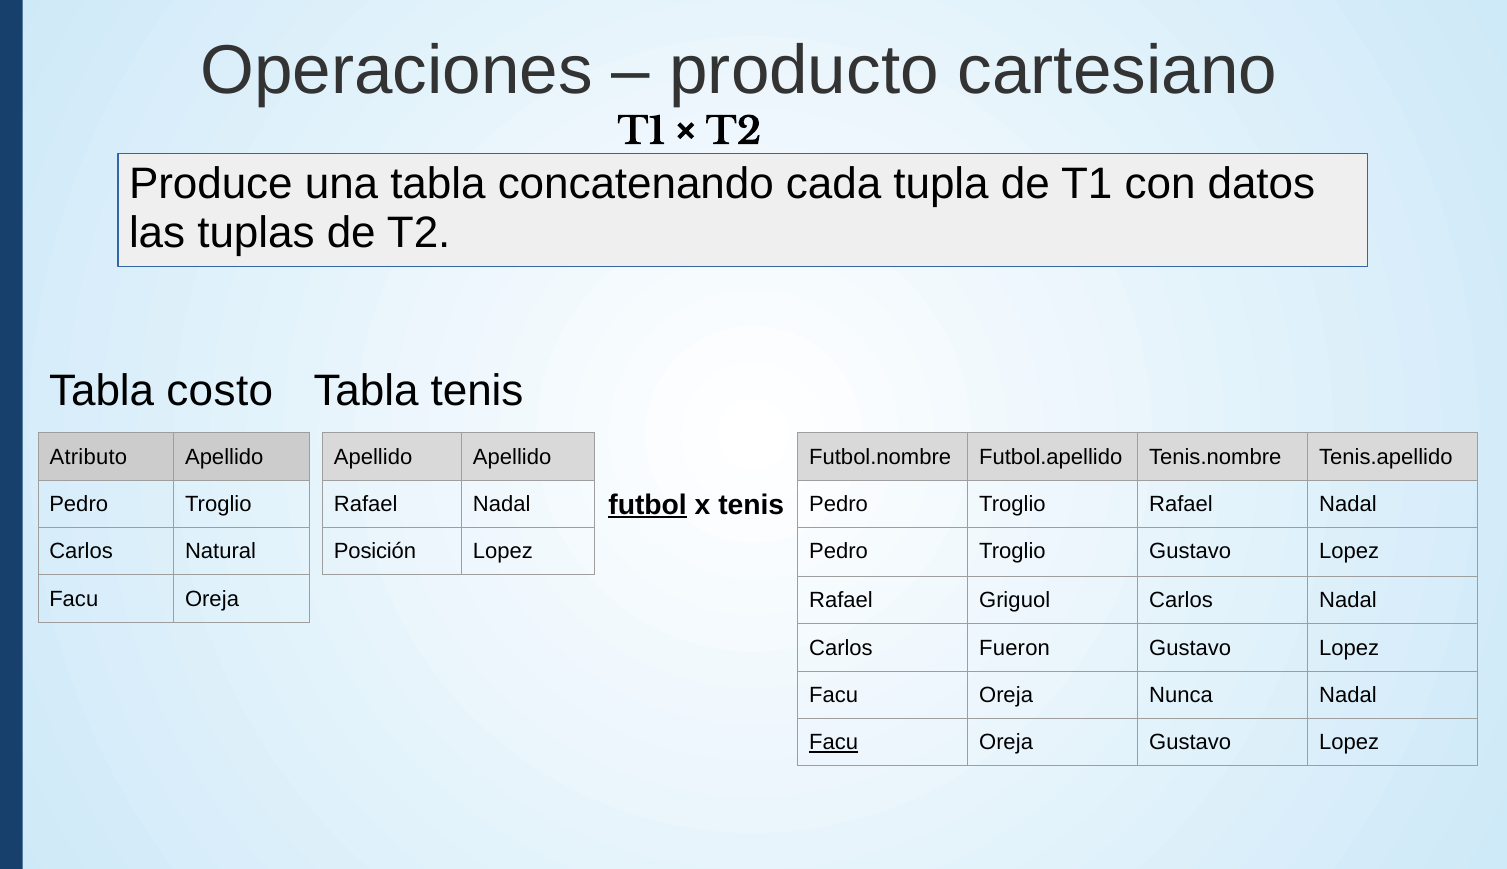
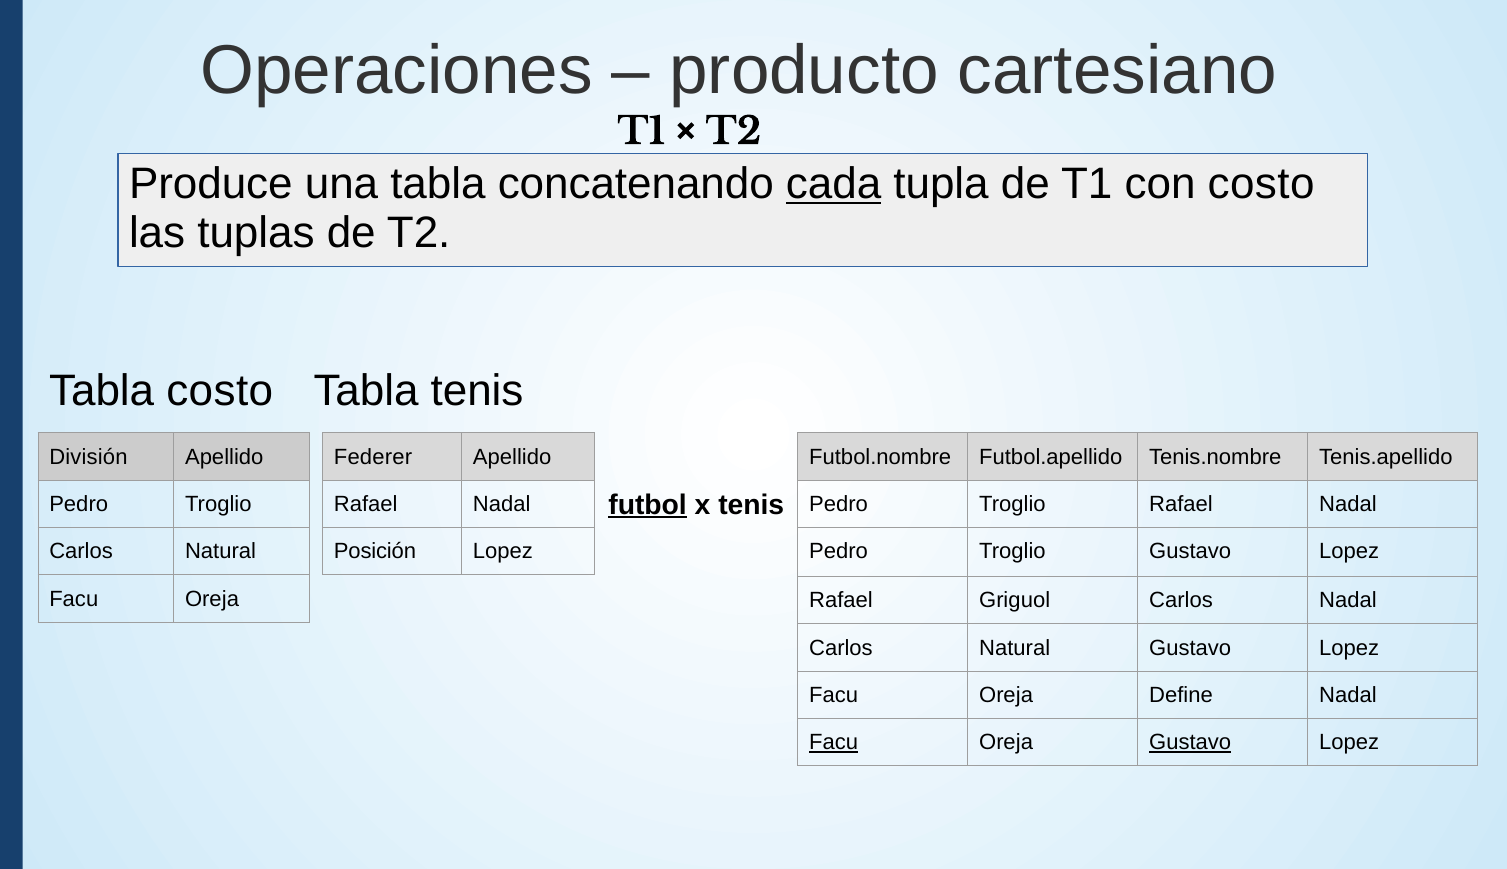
cada underline: none -> present (834, 184)
con datos: datos -> costo (1261, 184)
Atributo: Atributo -> División (88, 457)
Apellido: Apellido -> Federer (373, 457)
Fueron: Fueron -> Natural (1015, 648)
Nunca: Nunca -> Define (1181, 695)
Gustavo underline: none -> present (1190, 743)
